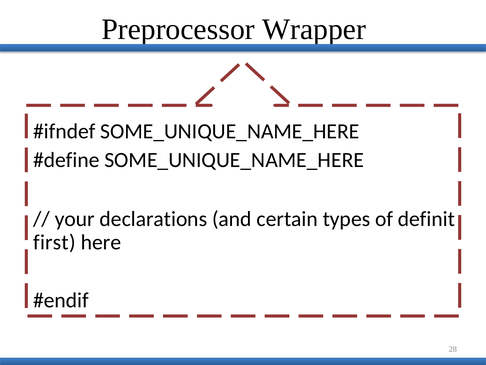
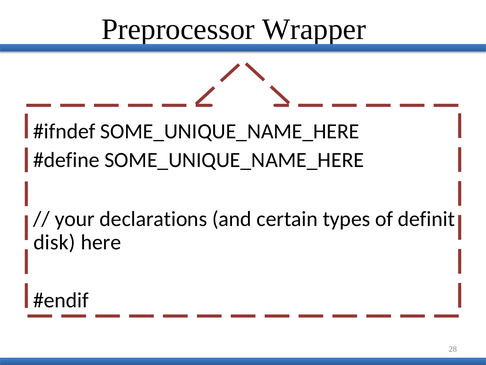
first: first -> disk (54, 242)
